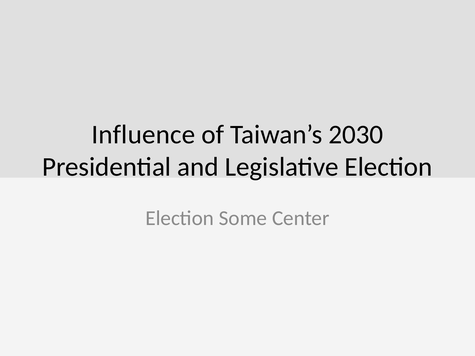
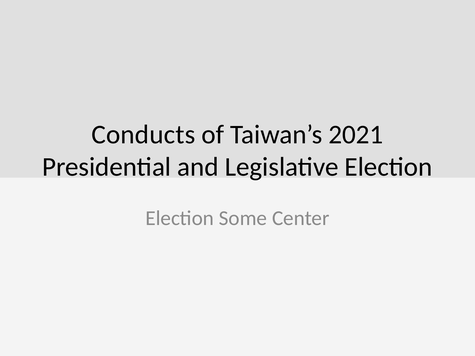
Influence: Influence -> Conducts (143, 135)
2030: 2030 -> 2021 (356, 135)
